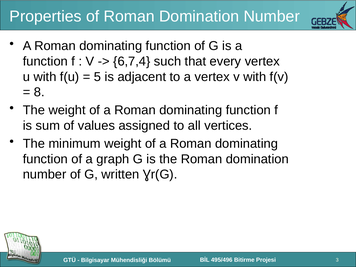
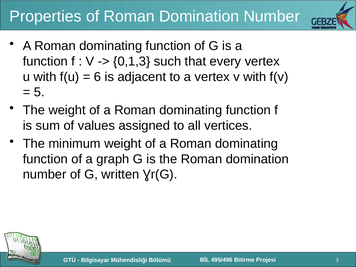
6,7,4: 6,7,4 -> 0,1,3 (132, 61)
5: 5 -> 6 (97, 77)
8: 8 -> 5 (39, 92)
